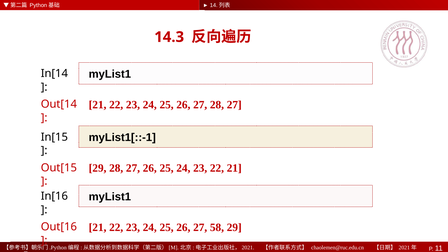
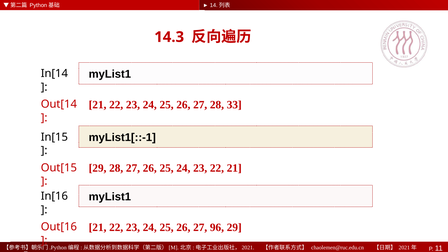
27 28 27: 27 -> 33 (234, 105)
58: 58 -> 96 (217, 227)
